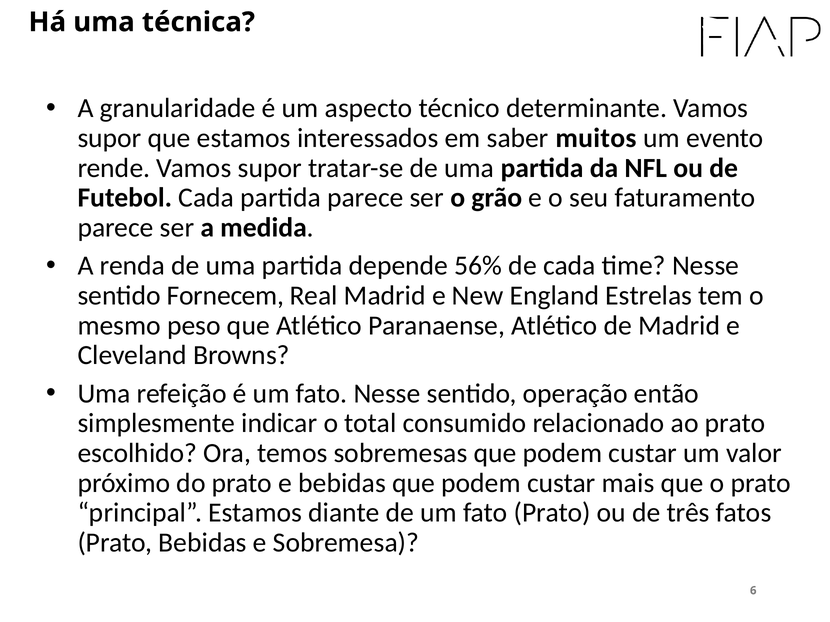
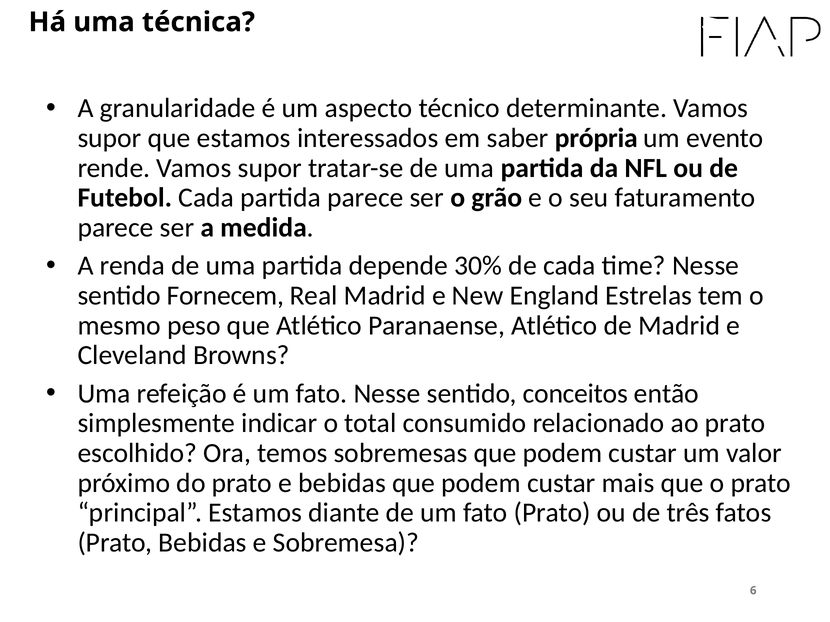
muitos: muitos -> própria (596, 138)
56%: 56% -> 30% (478, 266)
operação: operação -> conceitos (575, 394)
